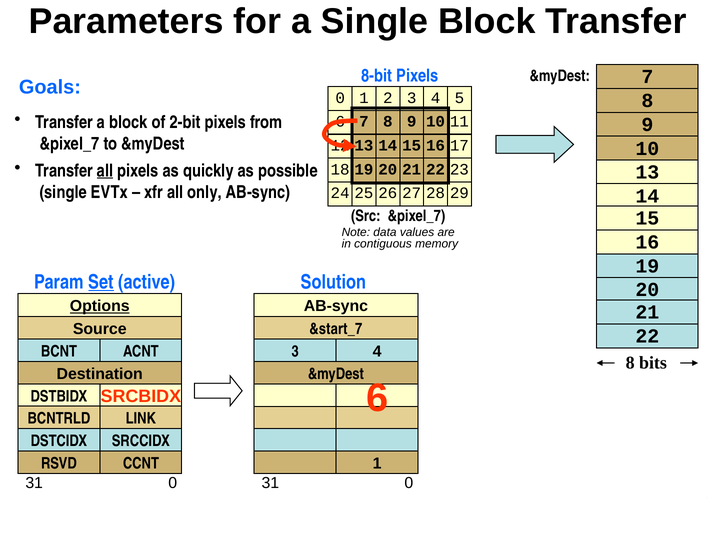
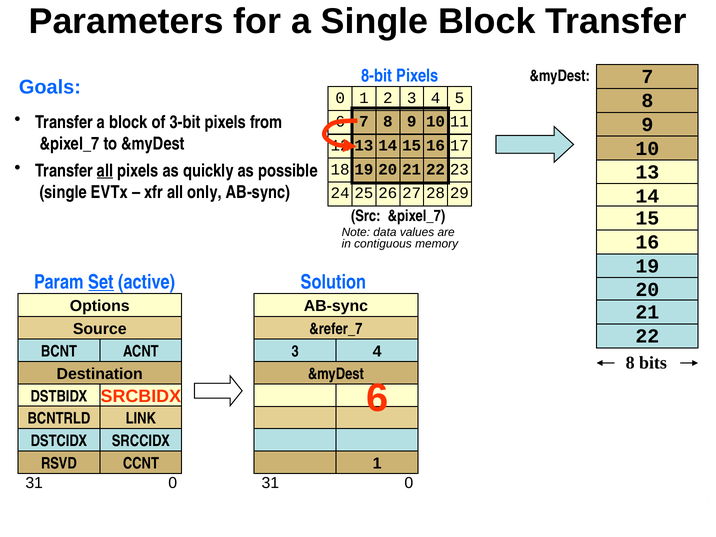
2-bit: 2-bit -> 3-bit (185, 122)
Options underline: present -> none (100, 306)
&start_7: &start_7 -> &refer_7 (336, 329)
